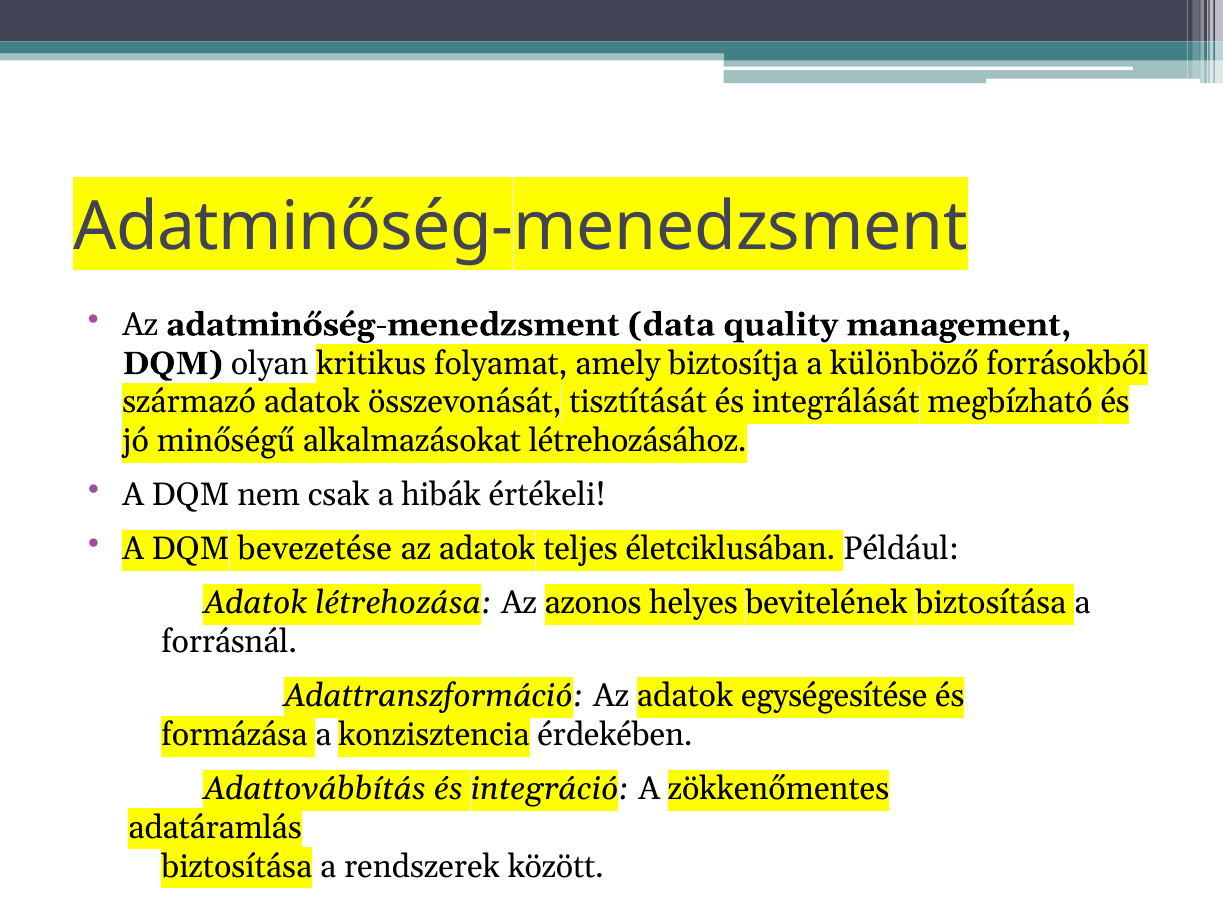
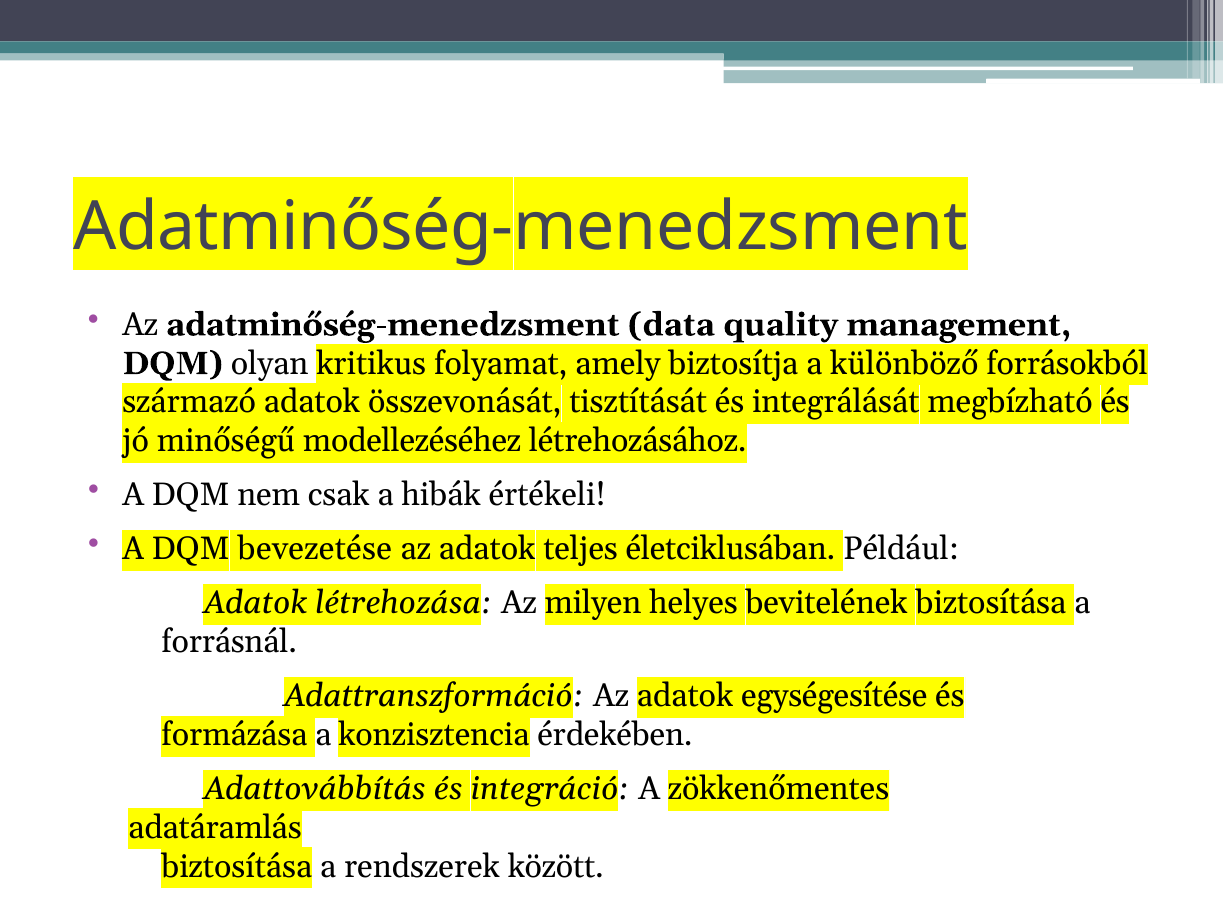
alkalmazásokat: alkalmazásokat -> modellezéséhez (412, 441)
azonos: azonos -> milyen (593, 603)
